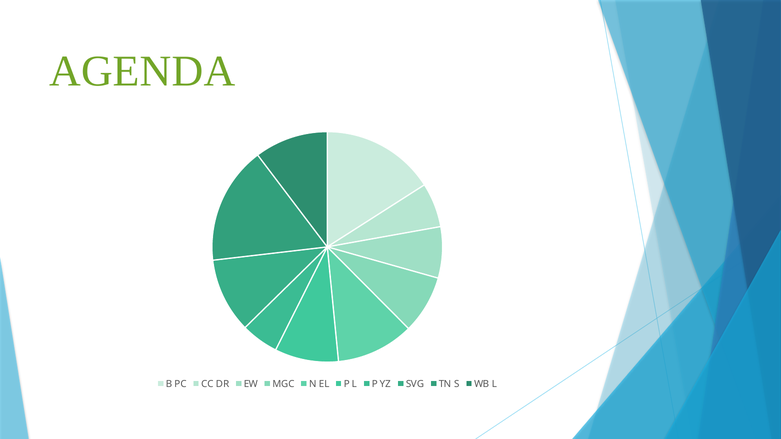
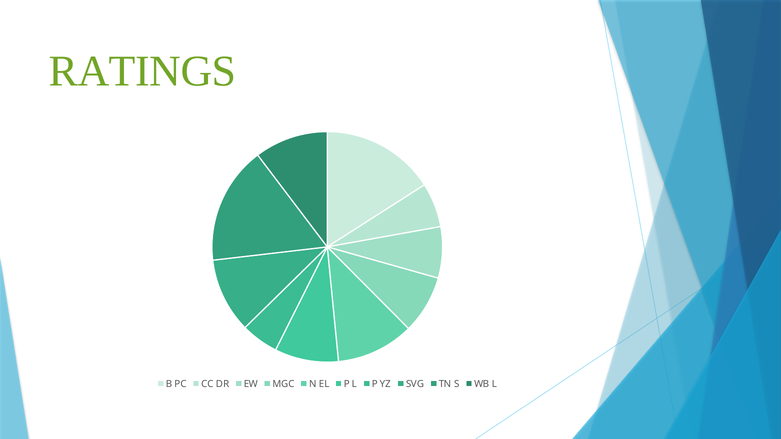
AGENDA: AGENDA -> RATINGS (143, 71)
